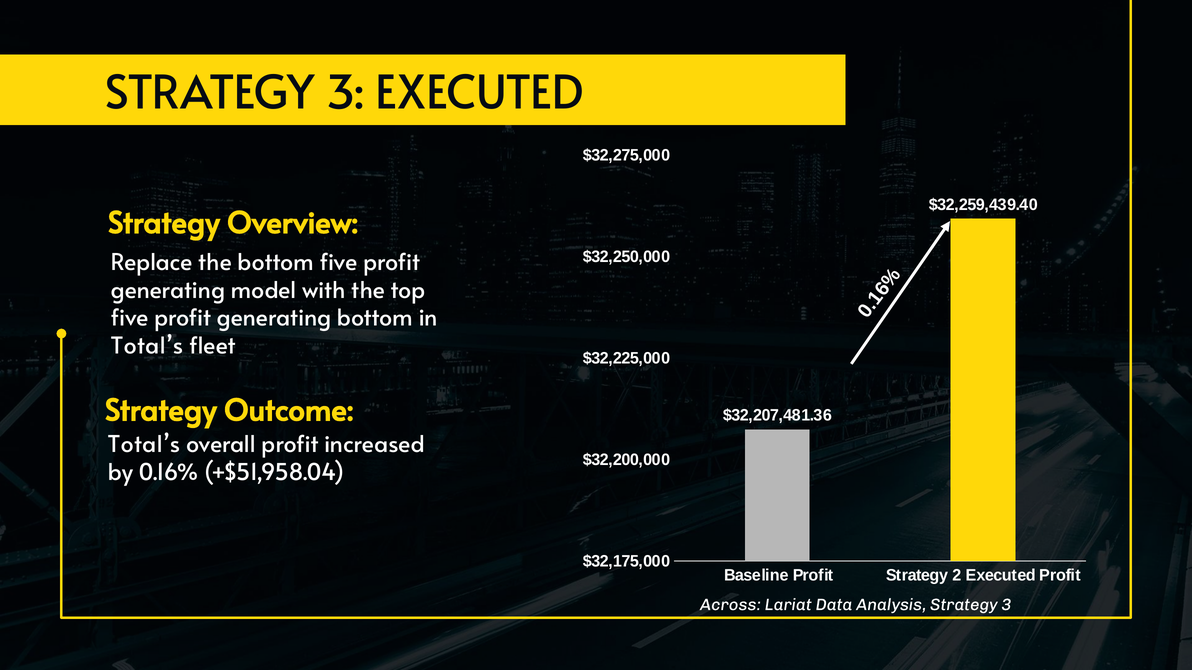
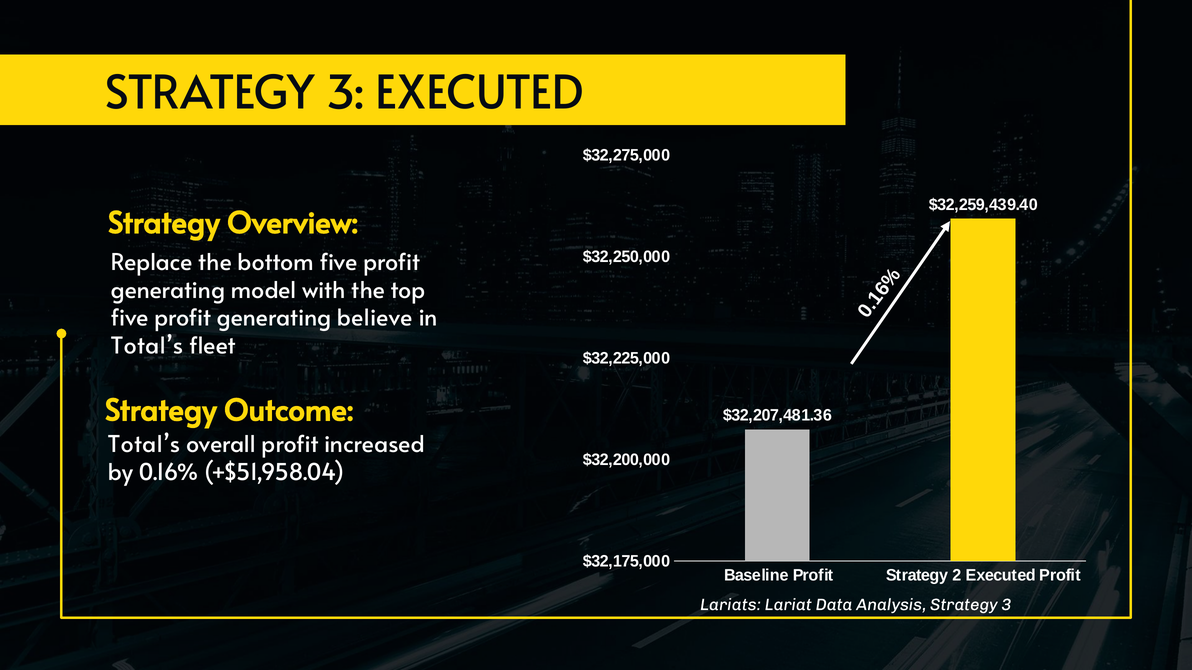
generating bottom: bottom -> believe (375, 319)
Across: Across -> Lariats (730, 605)
